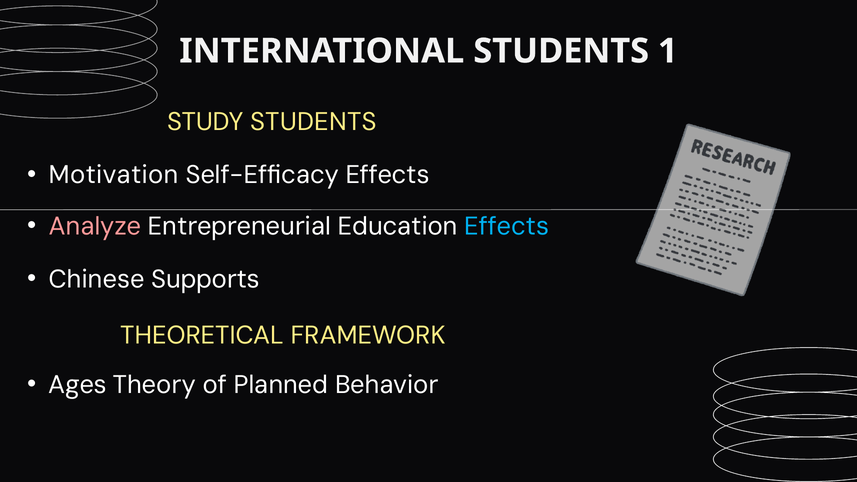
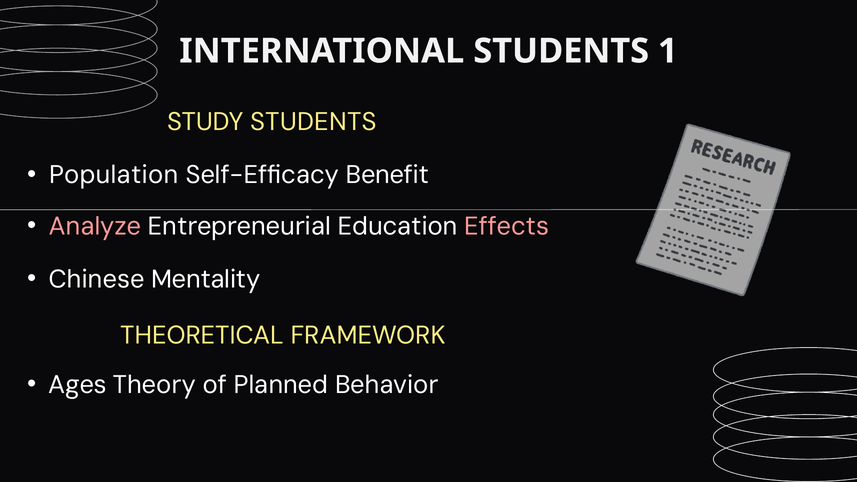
Motivation: Motivation -> Population (114, 175)
Self-Efficacy Effects: Effects -> Benefit (388, 175)
Effects colour: light blue -> pink (507, 226)
Supports: Supports -> Mentality (206, 279)
